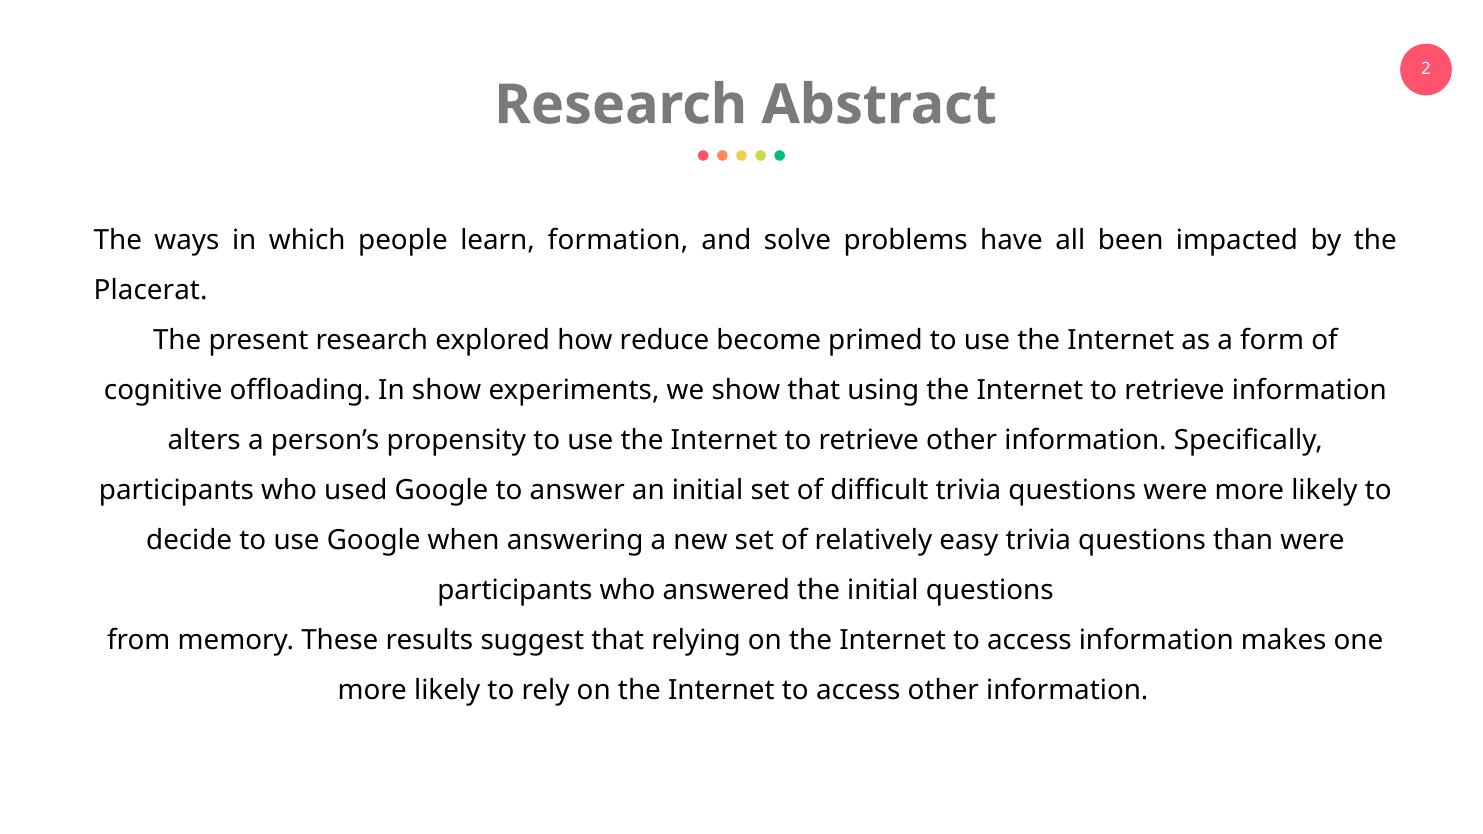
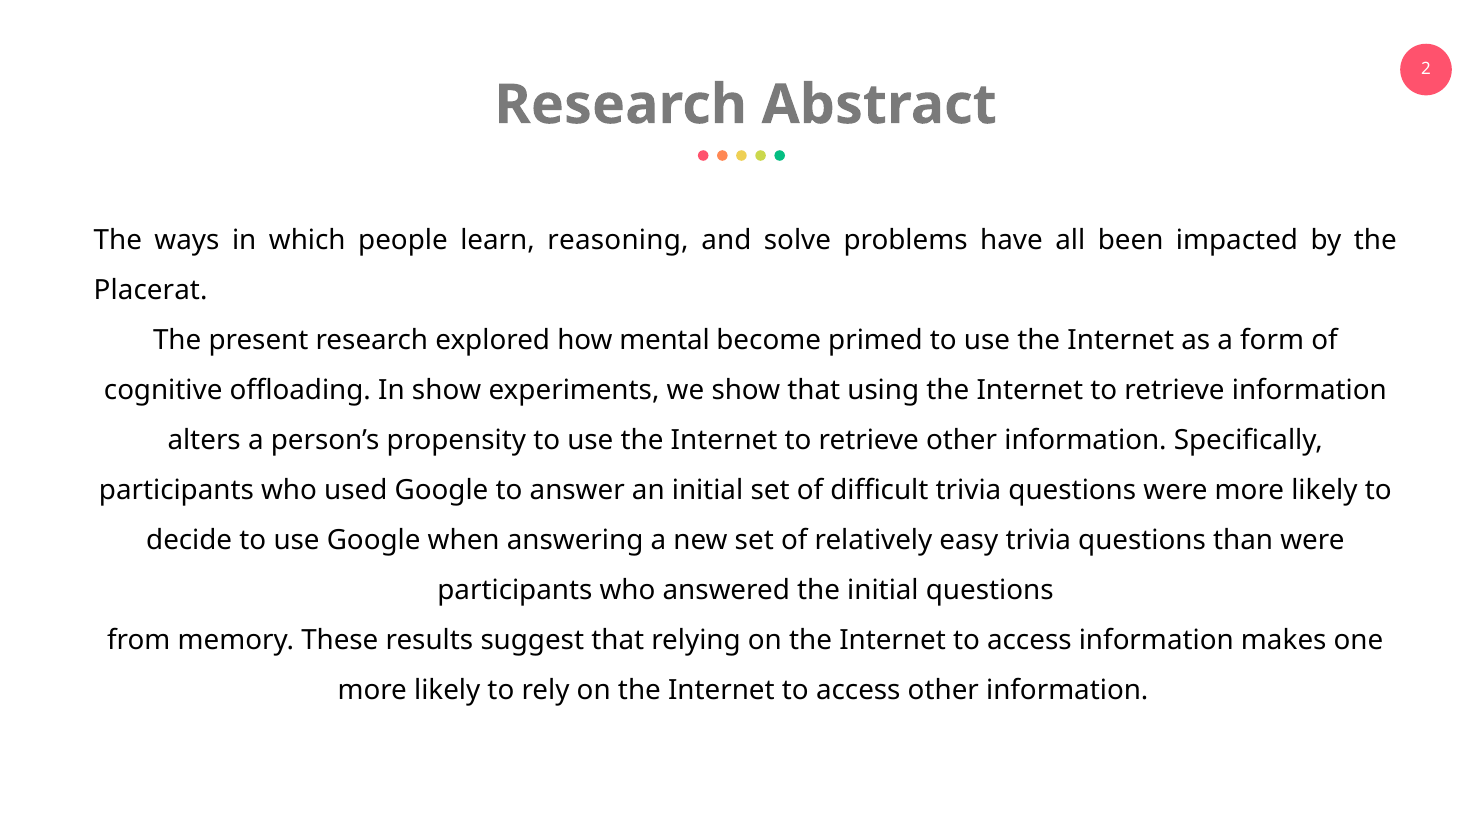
formation: formation -> reasoning (618, 240)
reduce: reduce -> mental (665, 340)
